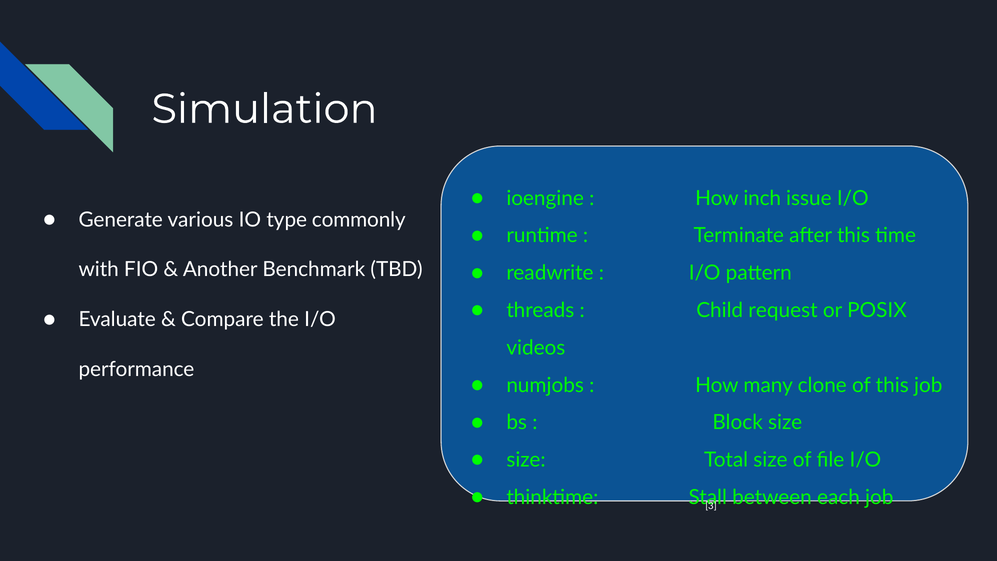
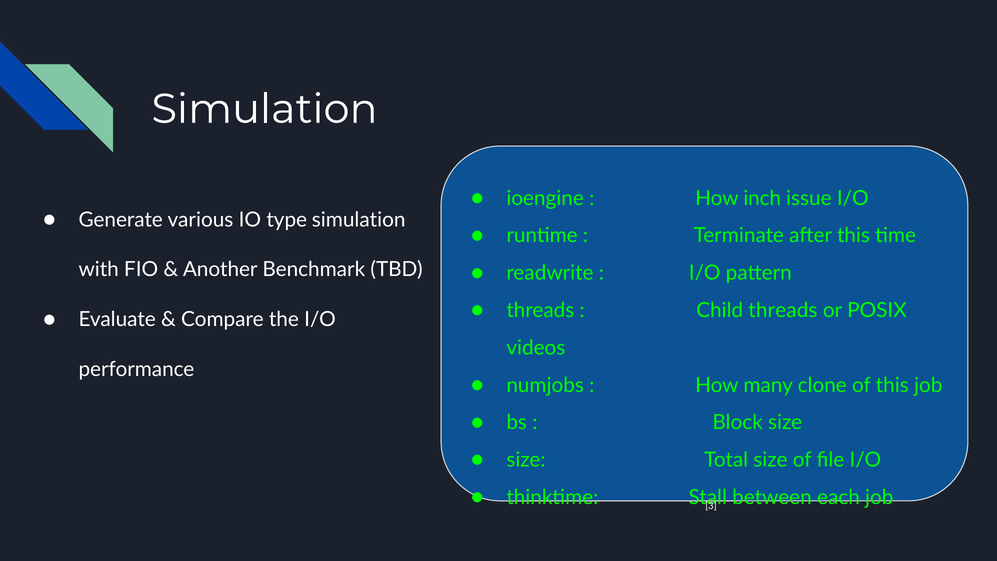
type commonly: commonly -> simulation (359, 220)
Child request: request -> threads (783, 310)
